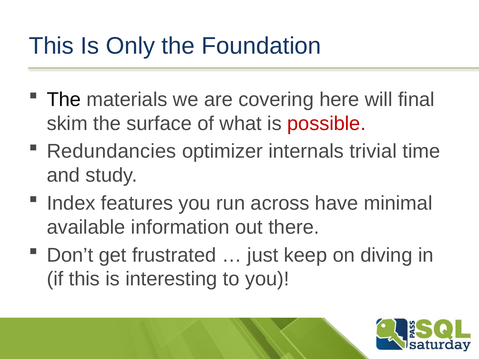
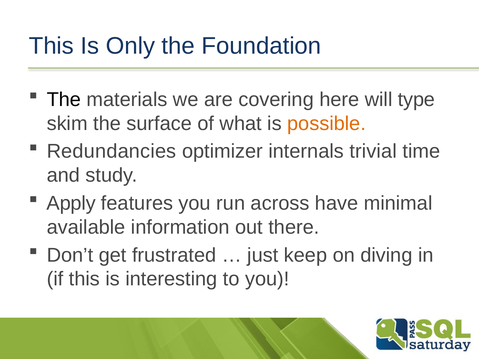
final: final -> type (416, 100)
possible colour: red -> orange (327, 124)
Index: Index -> Apply (71, 203)
